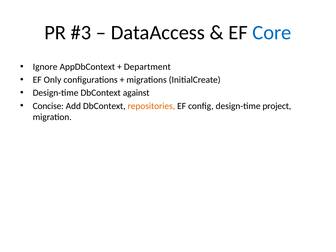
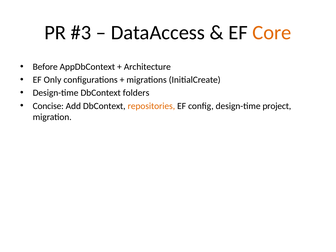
Core colour: blue -> orange (272, 33)
Ignore: Ignore -> Before (45, 67)
Department: Department -> Architecture (147, 67)
against: against -> folders (136, 93)
